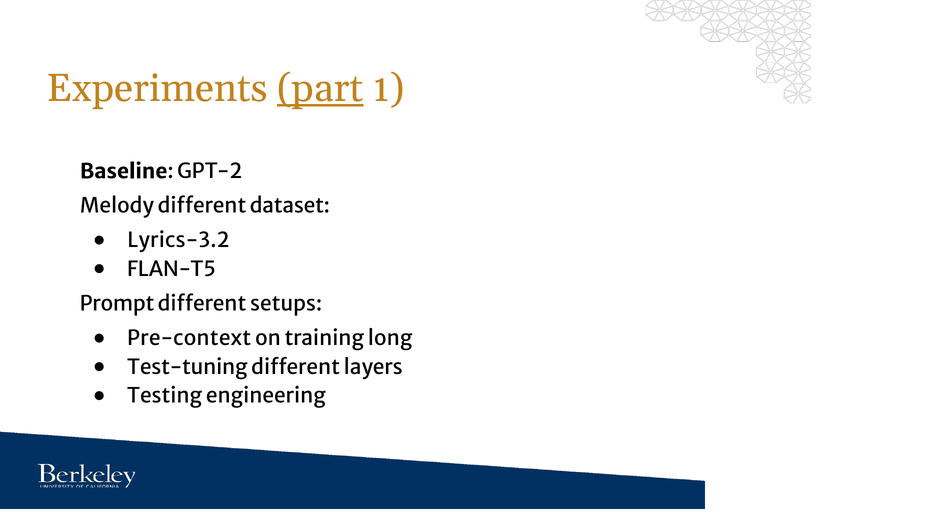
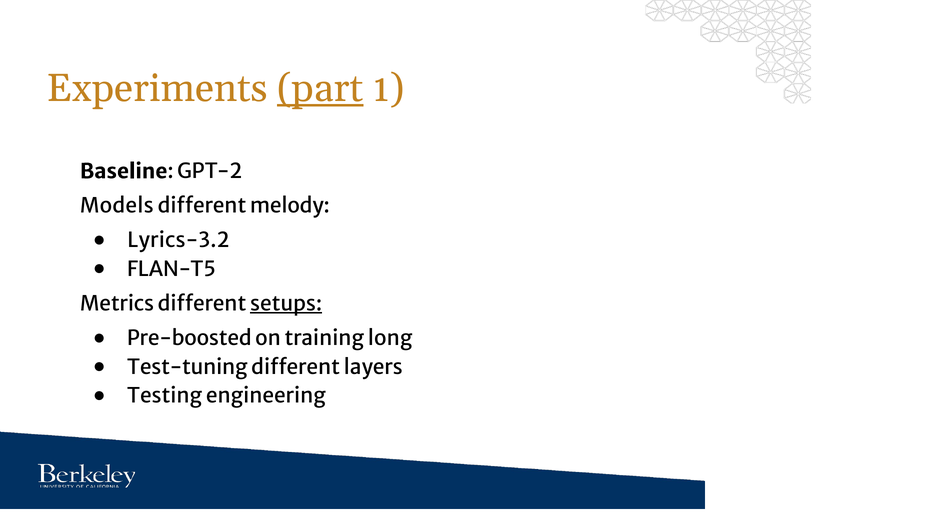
Melody: Melody -> Models (117, 206)
dataset: dataset -> melody (290, 206)
Prompt: Prompt -> Metrics (117, 304)
setups underline: none -> present (286, 304)
Pre-context: Pre-context -> Pre-boosted (189, 338)
